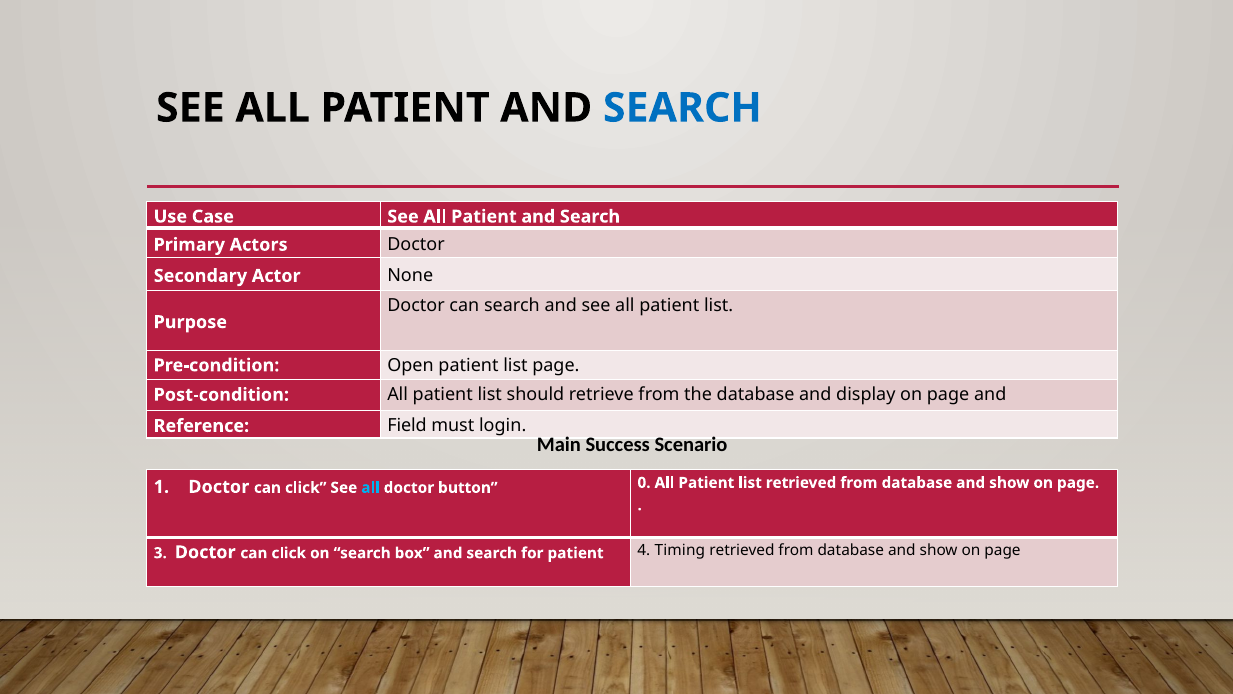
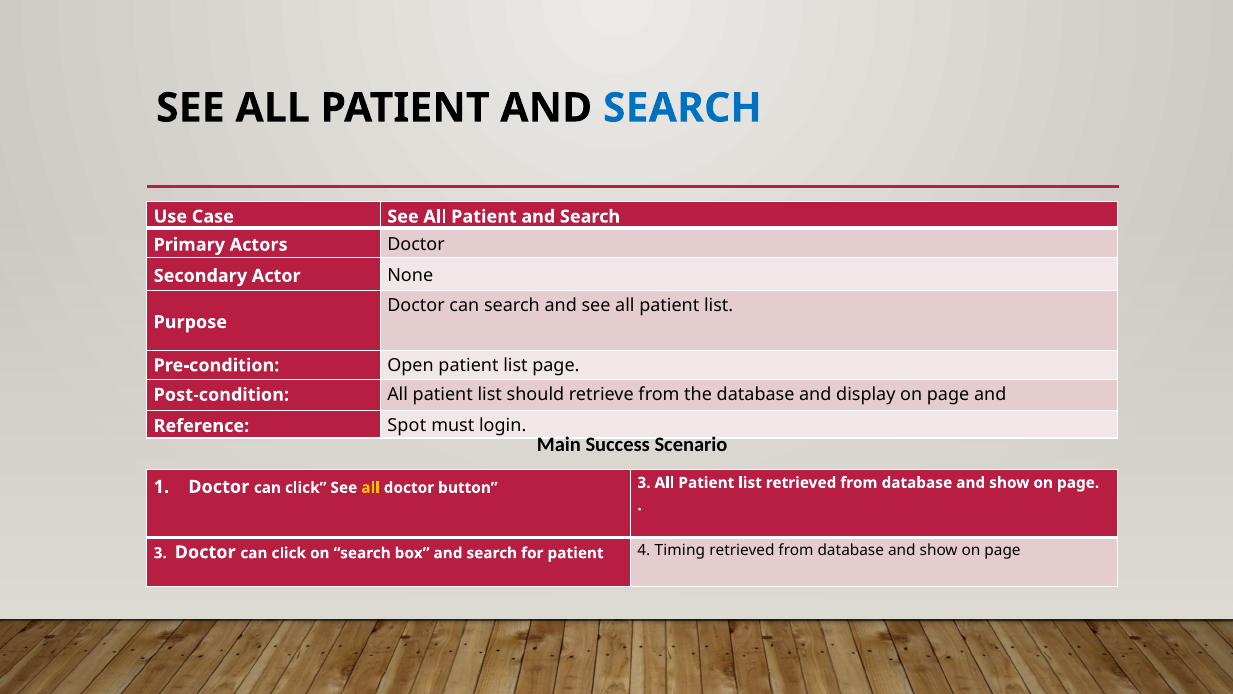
Field: Field -> Spot (407, 426)
all colour: light blue -> yellow (371, 487)
button 0: 0 -> 3 (644, 482)
